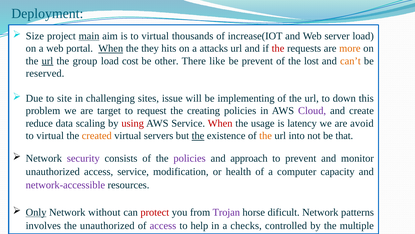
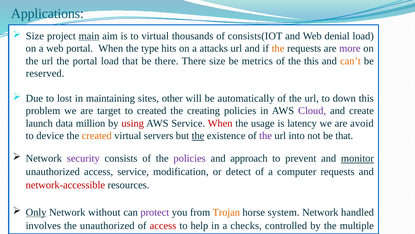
Deployment: Deployment -> Applications (47, 13)
increase(IOT: increase(IOT -> consists(IOT (255, 36)
server: server -> denial (337, 36)
When underline: present -> none (111, 48)
they: they -> type (150, 48)
the colour: red -> orange (278, 48)
more colour: orange -> purple (350, 48)
url underline: present -> none (47, 61)
the group: group -> portal (85, 61)
load cost: cost -> that (130, 61)
be other: other -> there (167, 61)
There like: like -> size (217, 61)
be prevent: prevent -> metrics (257, 61)
the lost: lost -> this (311, 61)
site: site -> lost (64, 98)
challenging: challenging -> maintaining (110, 98)
issue: issue -> other (172, 98)
implementing: implementing -> automatically (246, 98)
to request: request -> created (152, 111)
reduce: reduce -> launch (39, 123)
scaling: scaling -> million (91, 123)
virtual: virtual -> device (50, 136)
the colour: orange -> purple (266, 136)
monitor underline: none -> present (357, 158)
health: health -> detect (238, 171)
computer capacity: capacity -> requests (338, 171)
network-accessible colour: purple -> red (65, 185)
protect colour: red -> purple (155, 212)
Trojan colour: purple -> orange (226, 212)
dificult: dificult -> system (284, 212)
patterns: patterns -> handled (357, 212)
access colour: purple -> red (163, 225)
